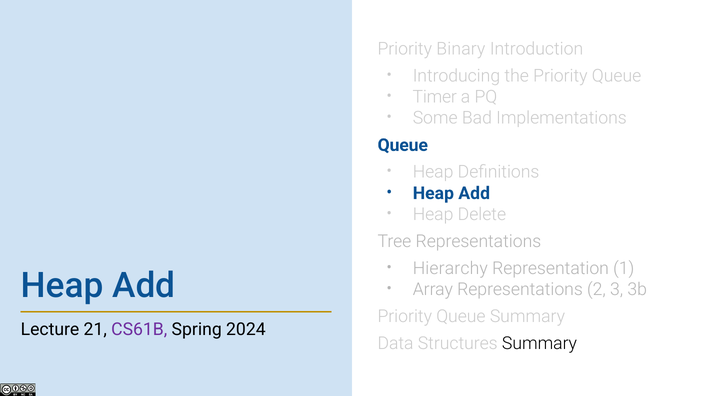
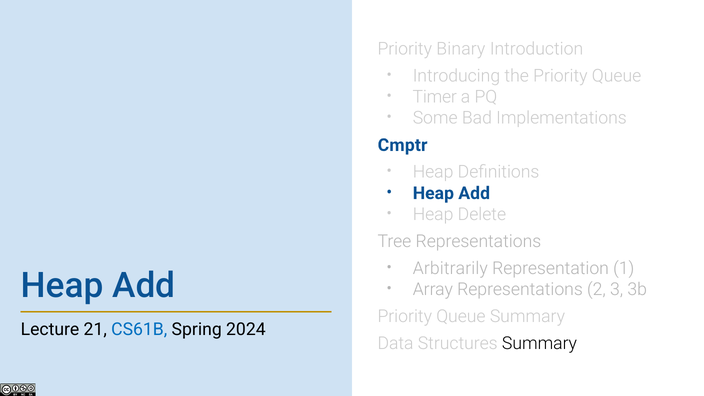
Queue: Queue -> Cmptr (403, 145)
Hierarchy: Hierarchy -> Arbitrarily (450, 268)
CS61B colour: purple -> blue (139, 330)
